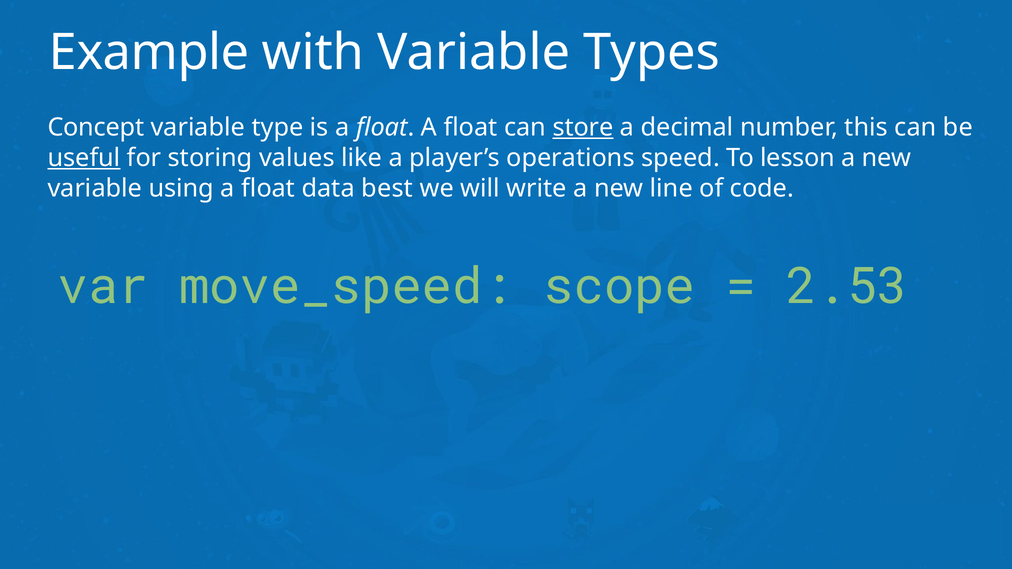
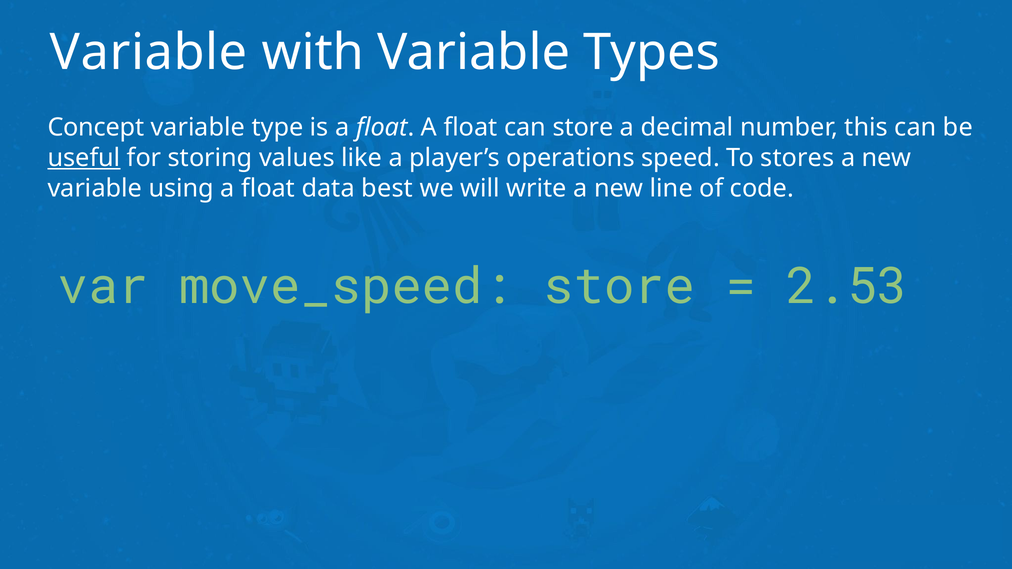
Example: Example -> Variable (149, 53)
store underline: present -> none (583, 128)
lesson: lesson -> stores (797, 158)
move_speed scope: scope -> store (619, 287)
